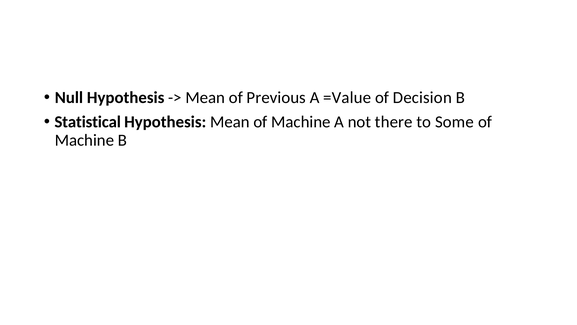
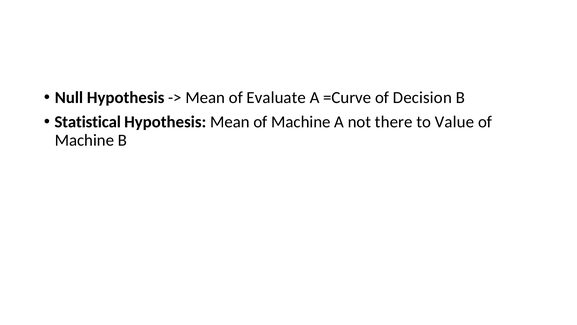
Previous: Previous -> Evaluate (276, 98)
=Value: =Value -> =Curve (347, 98)
Some: Some -> Value (454, 122)
